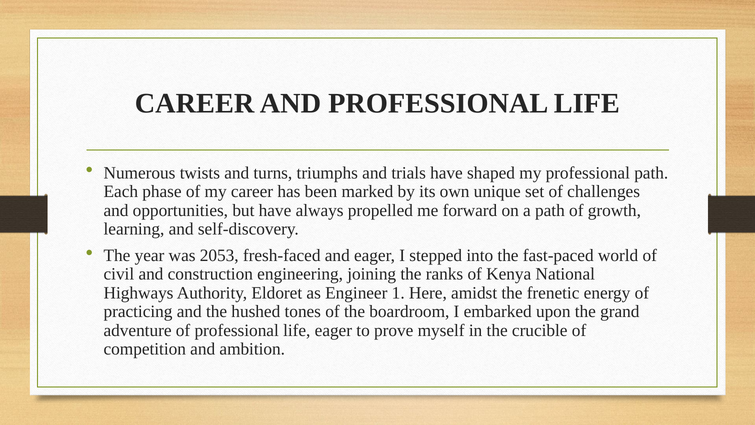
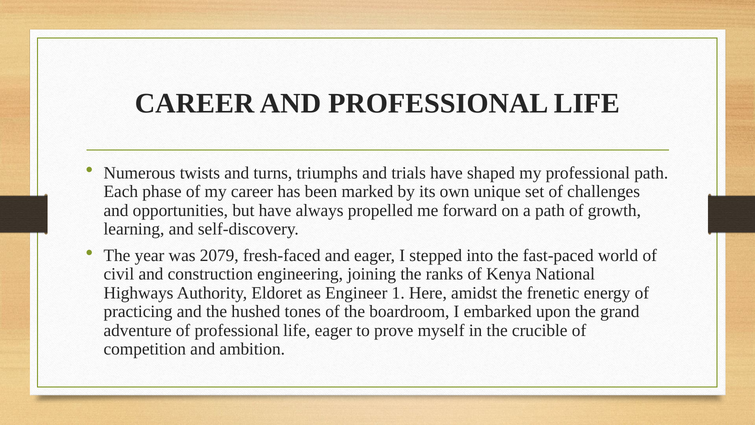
2053: 2053 -> 2079 (219, 255)
